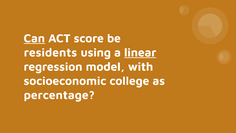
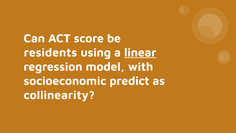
Can underline: present -> none (34, 38)
college: college -> predict (129, 81)
percentage: percentage -> collinearity (59, 95)
